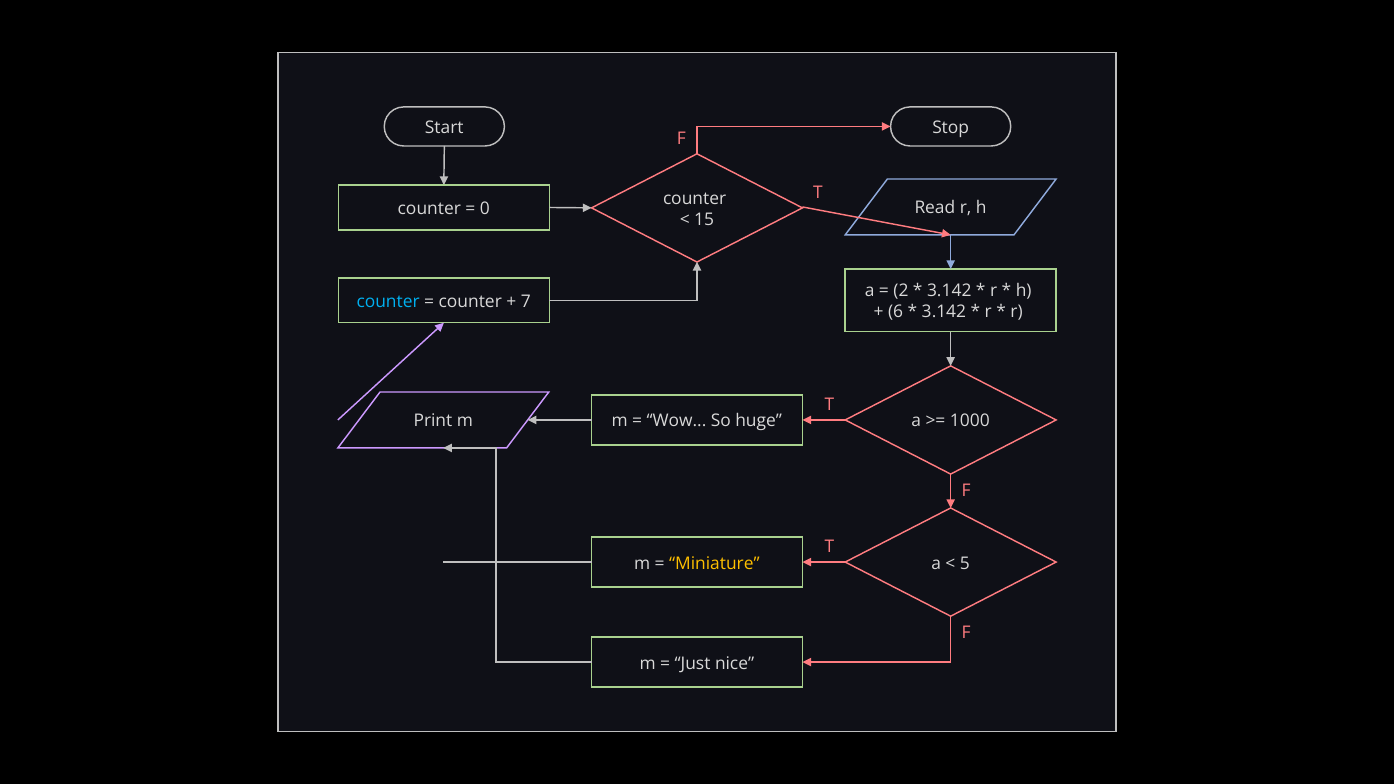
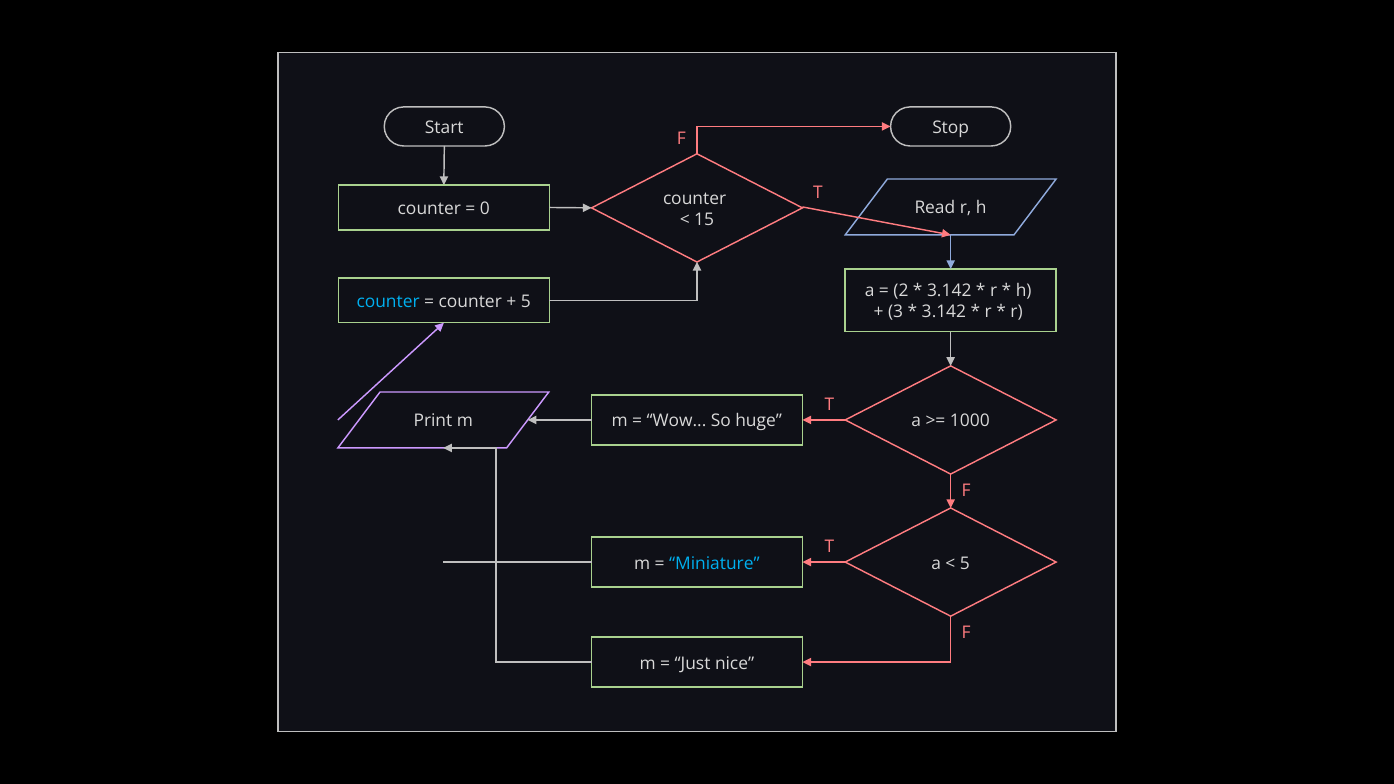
7: 7 -> 5 (526, 302)
6: 6 -> 3 (896, 312)
Miniature colour: yellow -> light blue (714, 563)
